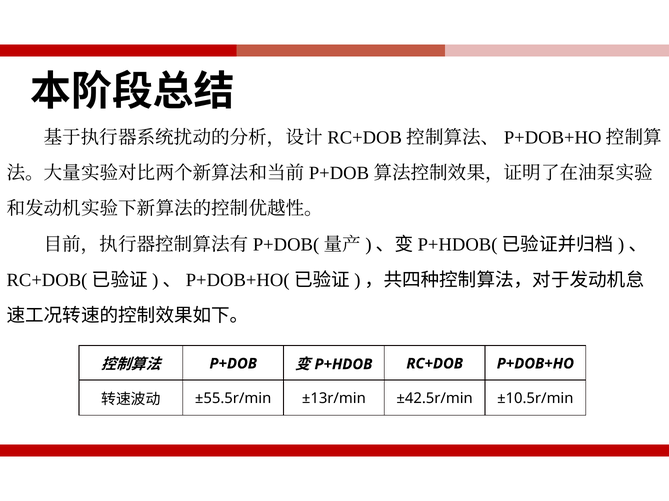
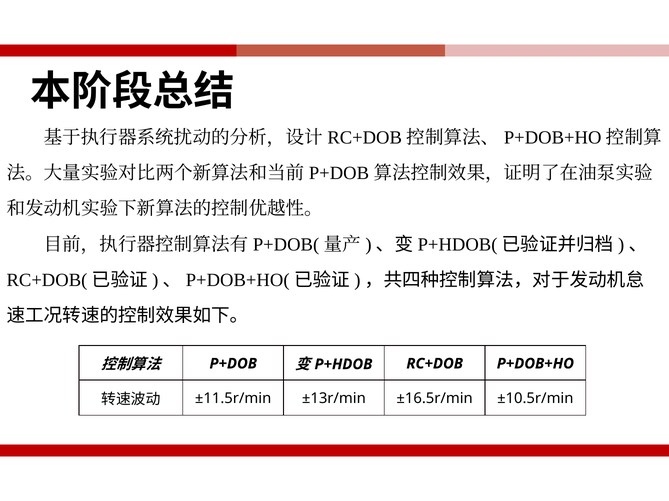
±55.5r/min: ±55.5r/min -> ±11.5r/min (233, 399)
±42.5r/min: ±42.5r/min -> ±16.5r/min (435, 399)
